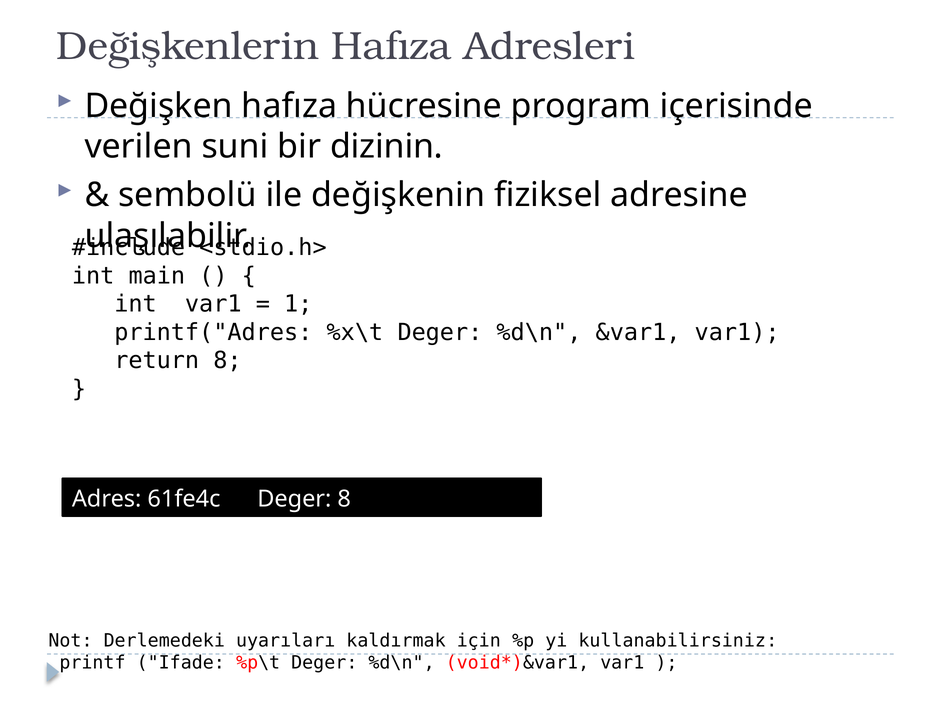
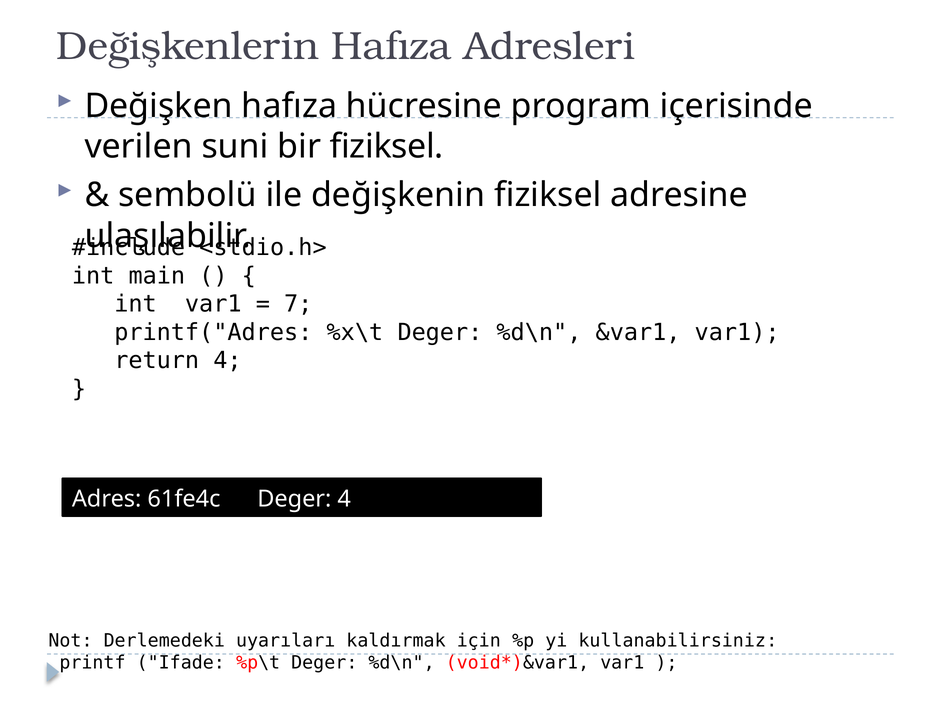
bir dizinin: dizinin -> fiziksel (387, 147)
1: 1 -> 7 (298, 304)
return 8: 8 -> 4 (227, 361)
Deger 8: 8 -> 4 (344, 499)
